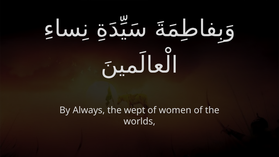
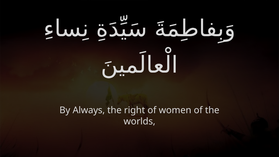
wept: wept -> right (135, 110)
